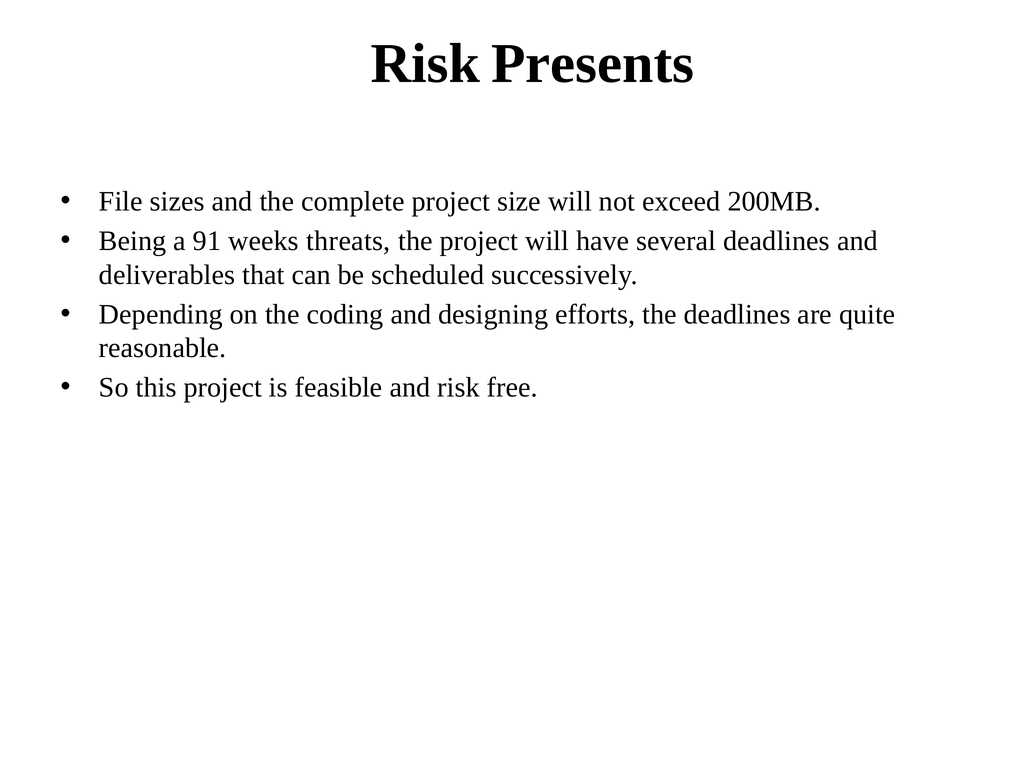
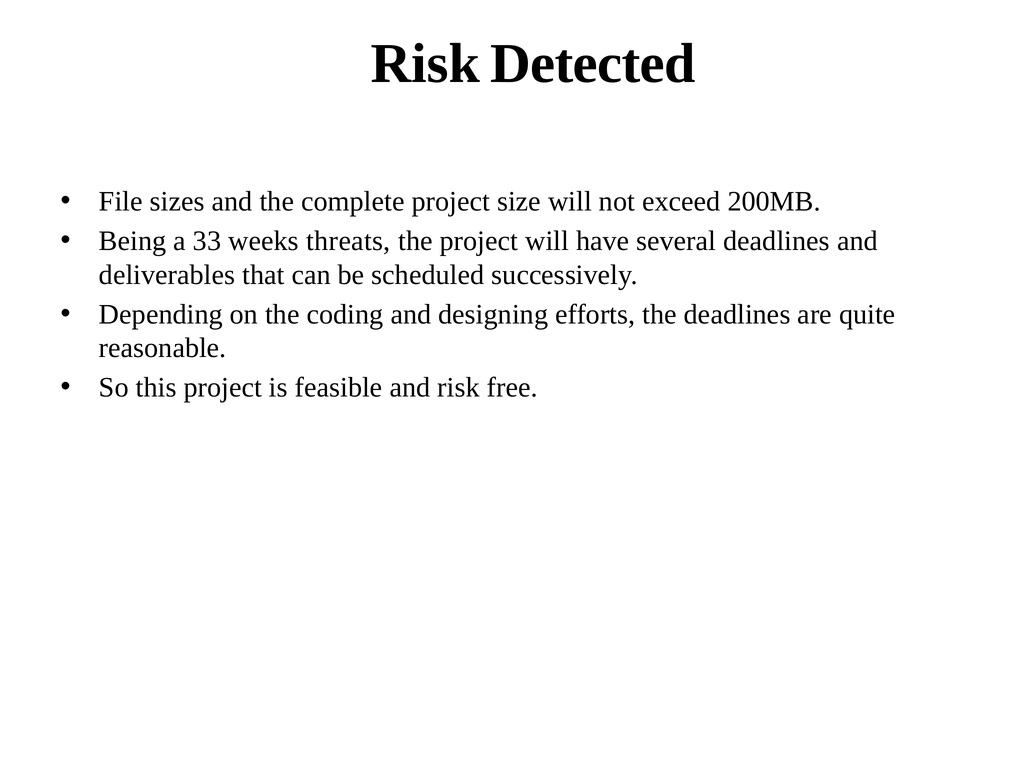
Presents: Presents -> Detected (593, 64)
91: 91 -> 33 (207, 241)
